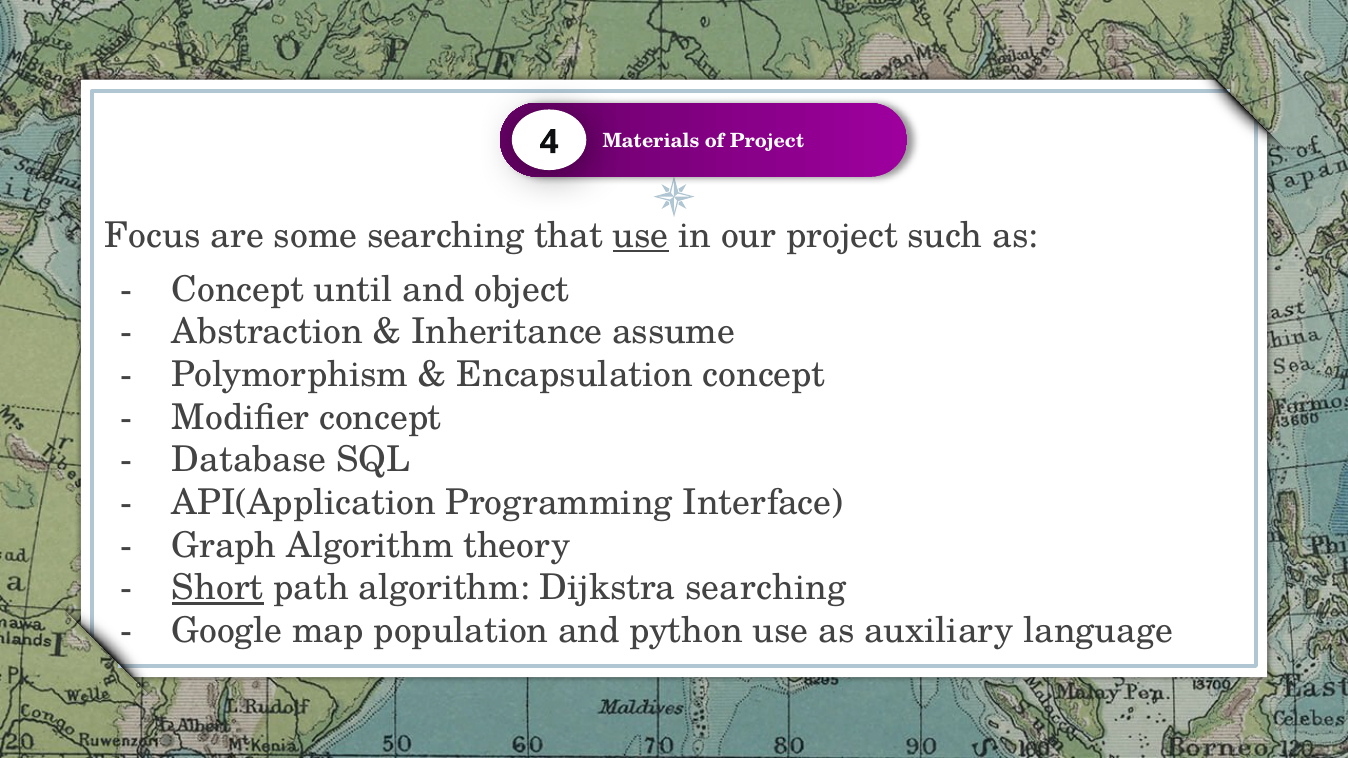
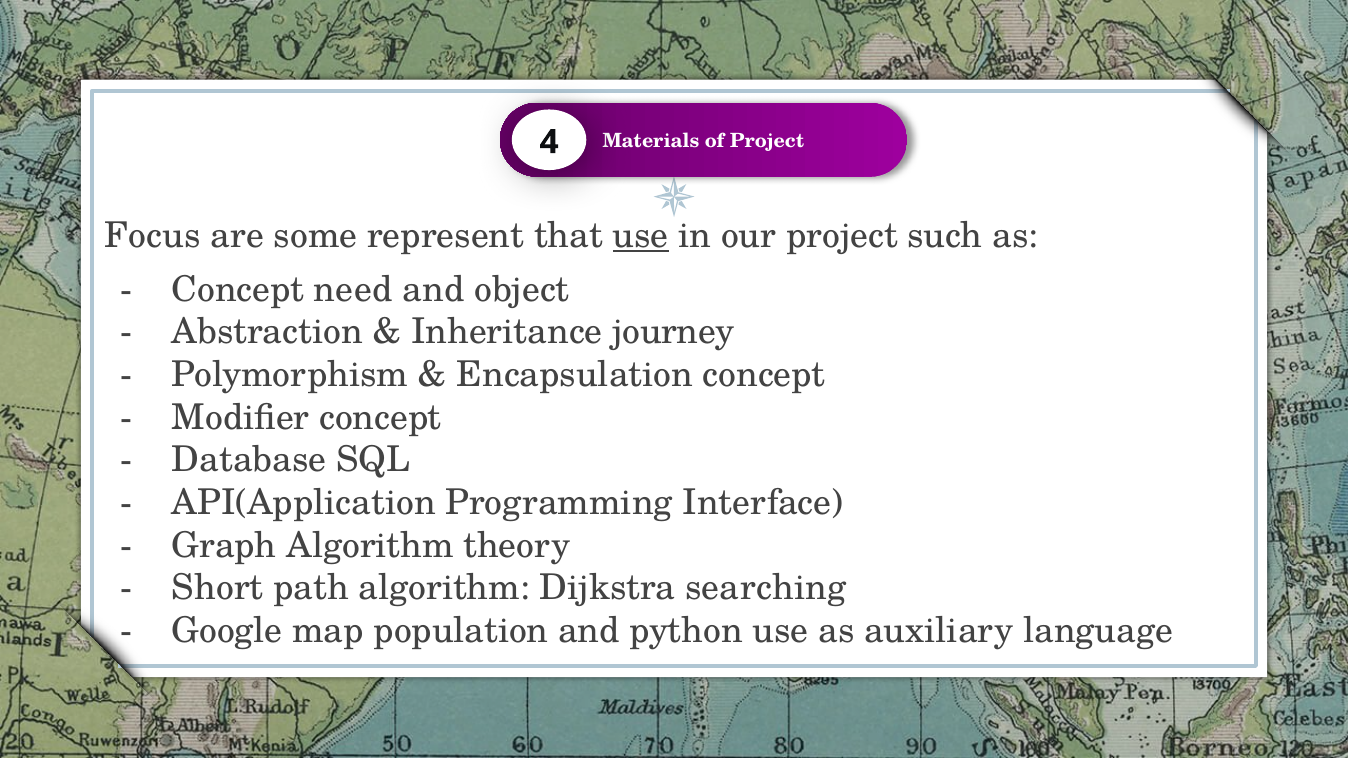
some searching: searching -> represent (446, 236)
until: until -> need (353, 290)
assume: assume -> journey (674, 332)
Short underline: present -> none (218, 588)
